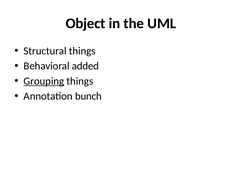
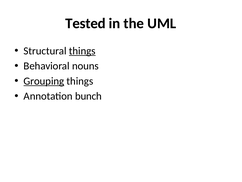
Object: Object -> Tested (86, 23)
things underline: none -> present (82, 51)
added: added -> nouns (85, 66)
